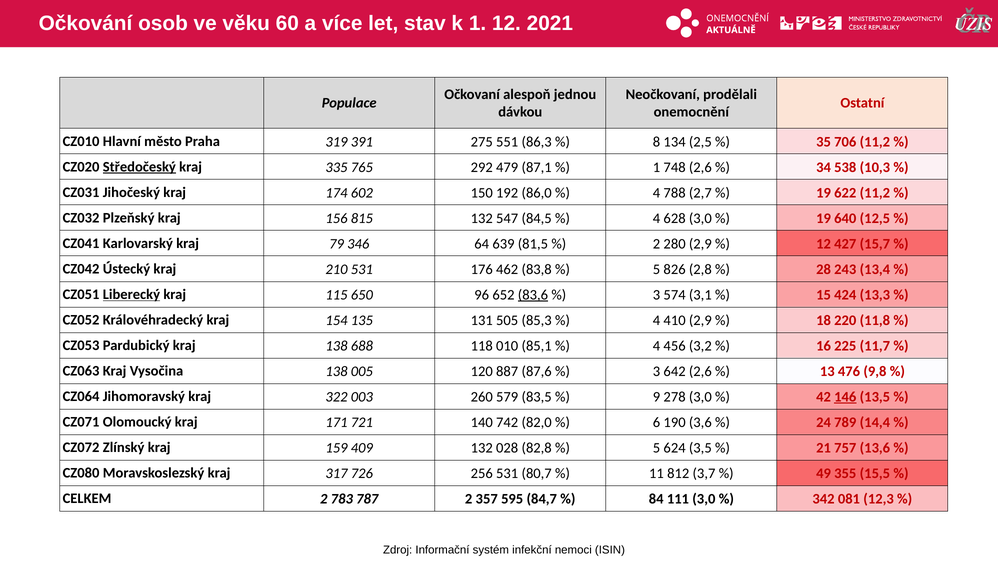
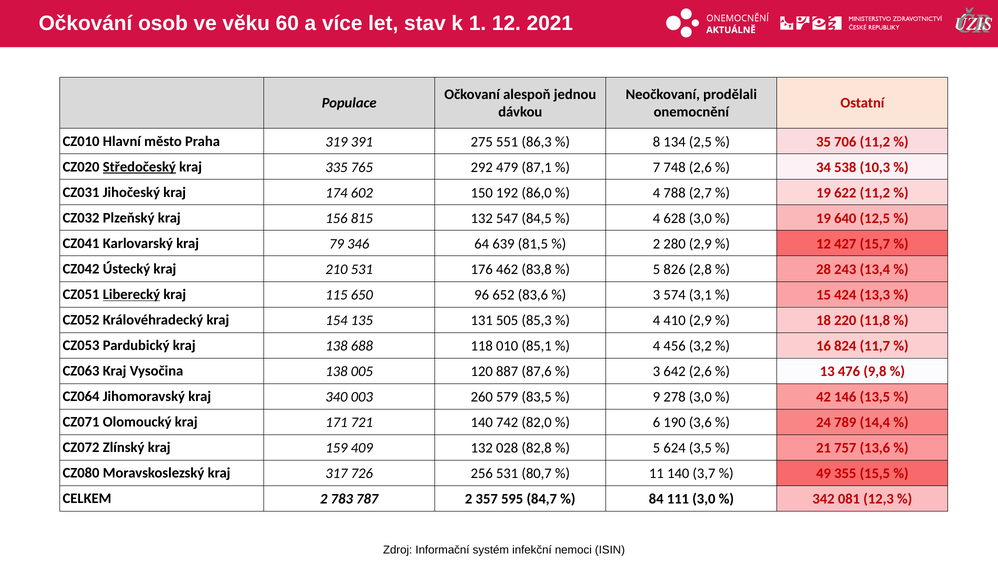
1: 1 -> 7 (657, 167)
83,6 underline: present -> none (533, 295)
225: 225 -> 824 (845, 345)
322: 322 -> 340 (336, 396)
146 underline: present -> none (845, 396)
11 812: 812 -> 140 (678, 473)
